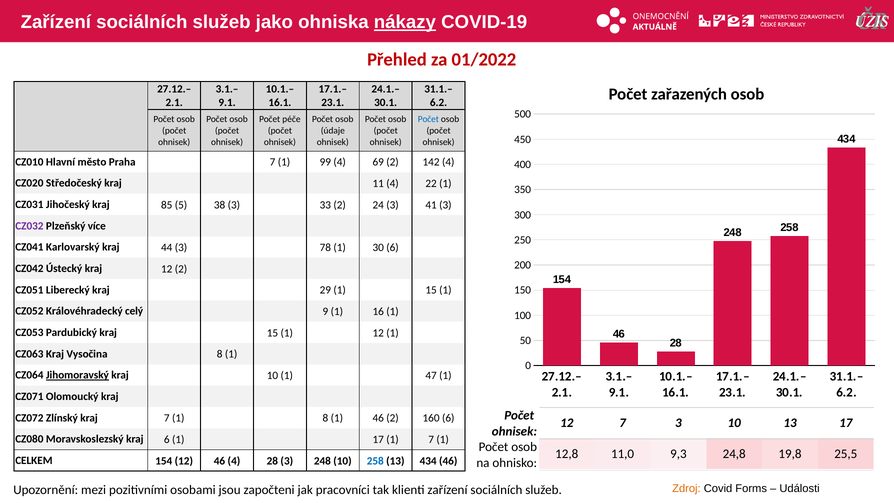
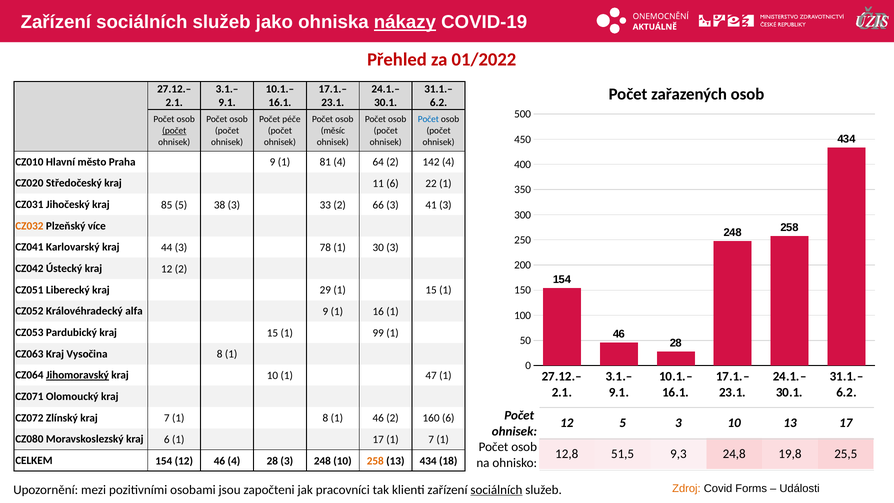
počet underline: none -> present (174, 131)
údaje: údaje -> měsíc (333, 131)
Praha 7: 7 -> 9 (272, 162)
99: 99 -> 81 (325, 162)
69: 69 -> 64 (378, 162)
11 4: 4 -> 6 (392, 183)
24: 24 -> 66 (378, 205)
CZ032 colour: purple -> orange (29, 226)
30 6: 6 -> 3 (392, 247)
celý: celý -> alfa (134, 311)
1 12: 12 -> 99 (378, 333)
12 7: 7 -> 5 (623, 423)
11,0: 11,0 -> 51,5 (623, 454)
258 colour: blue -> orange (375, 461)
434 46: 46 -> 18 (448, 461)
sociálních underline: none -> present (496, 490)
